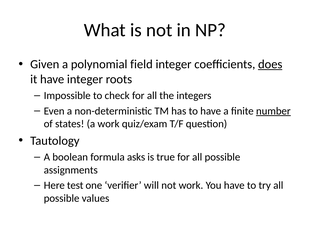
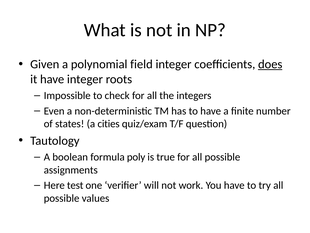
number underline: present -> none (273, 111)
a work: work -> cities (109, 124)
asks: asks -> poly (136, 157)
